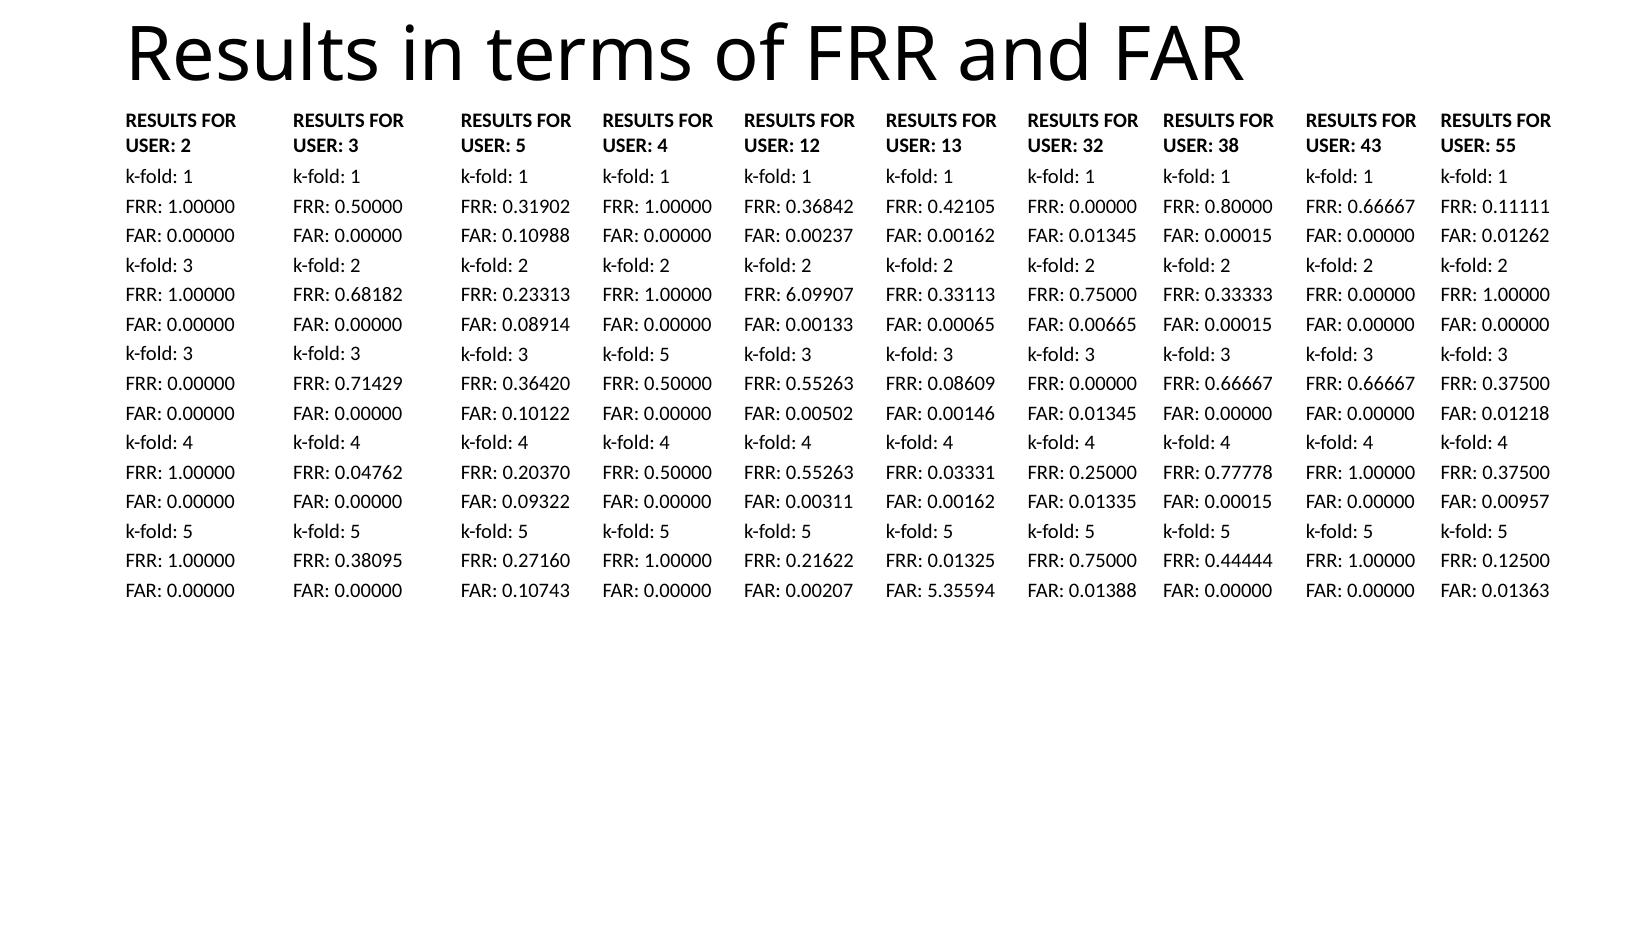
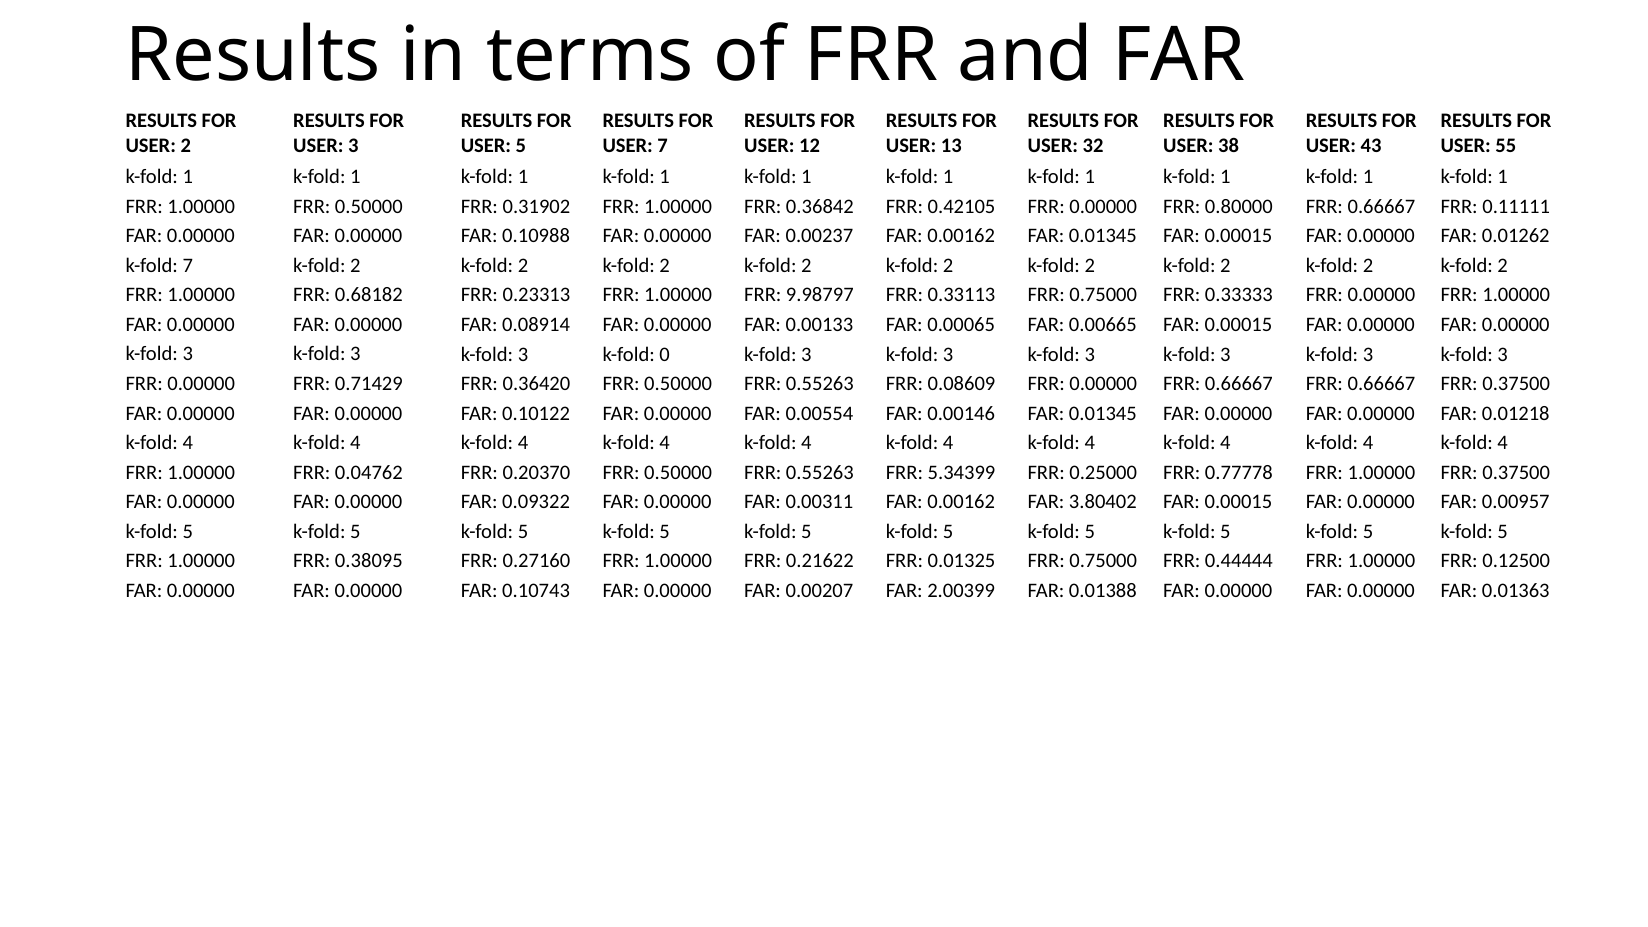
USER 4: 4 -> 7 (663, 146)
3: 3 -> 7 (188, 266)
6.09907: 6.09907 -> 9.98797 (820, 295)
5: 5 -> 0 (665, 354)
0.00502: 0.00502 -> 0.00554 (819, 413)
0.03331: 0.03331 -> 5.34399 (962, 472)
0.01335: 0.01335 -> 3.80402 (1103, 502)
5.35594: 5.35594 -> 2.00399 (961, 591)
